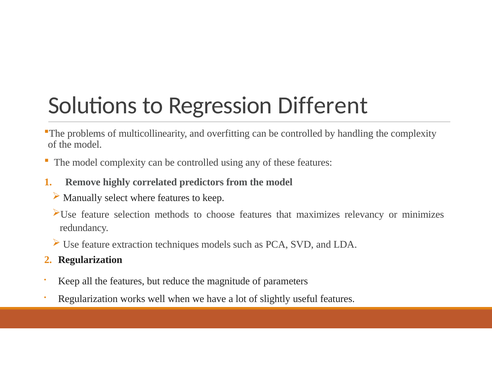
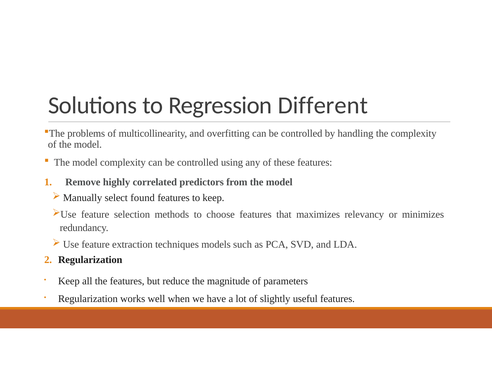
where: where -> found (143, 198)
